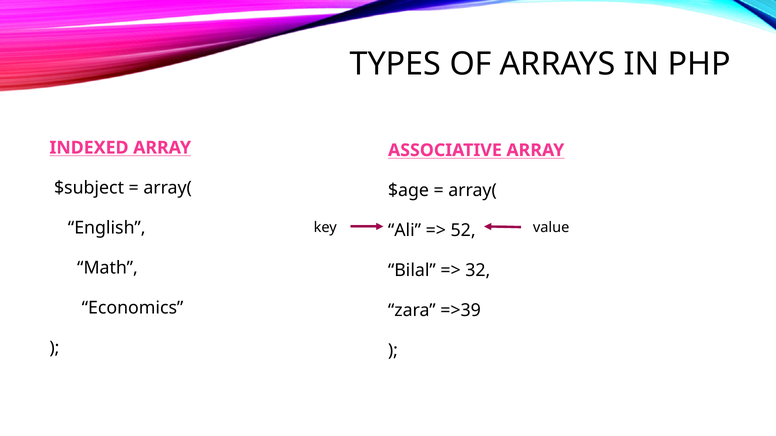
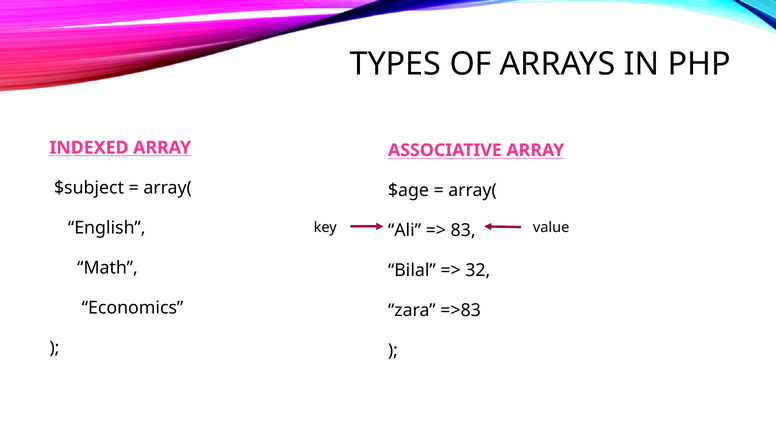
52: 52 -> 83 (463, 231)
=>39: =>39 -> =>83 (461, 311)
